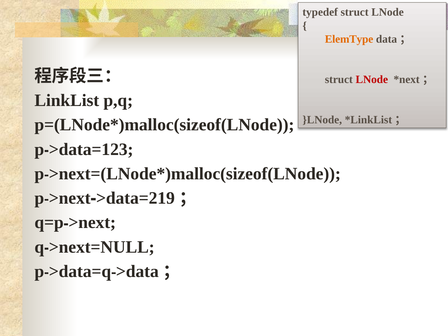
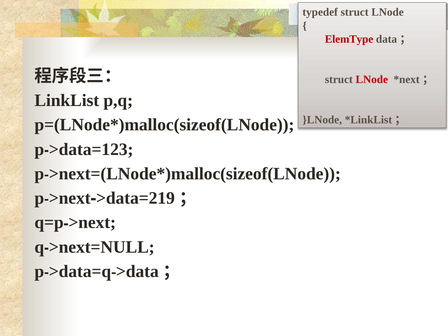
ElemType colour: orange -> red (349, 39)
